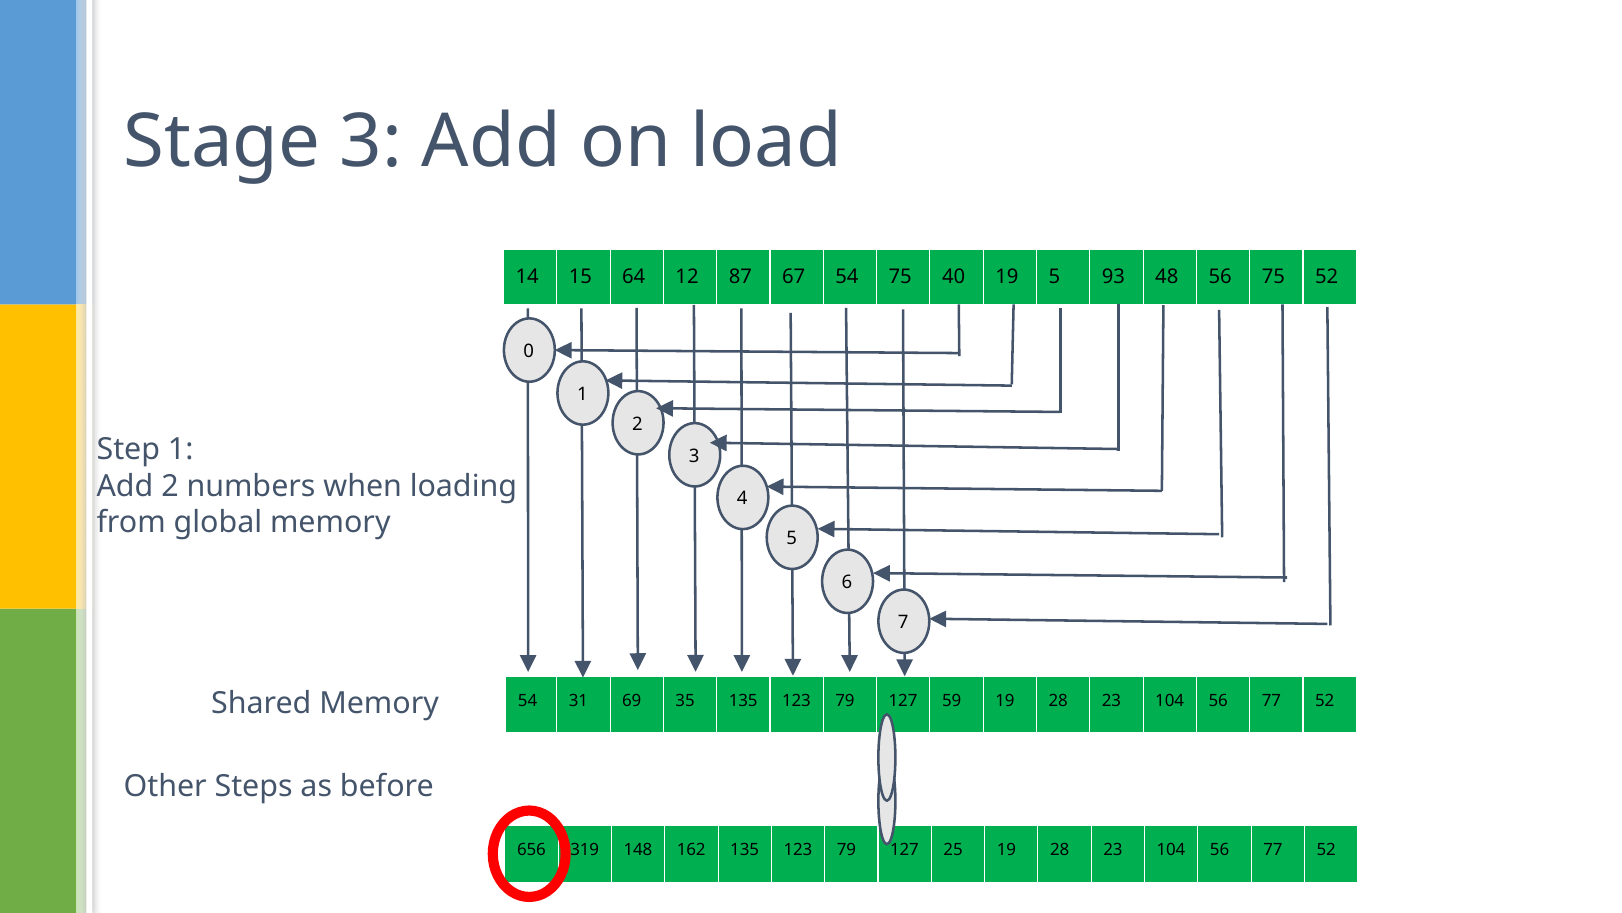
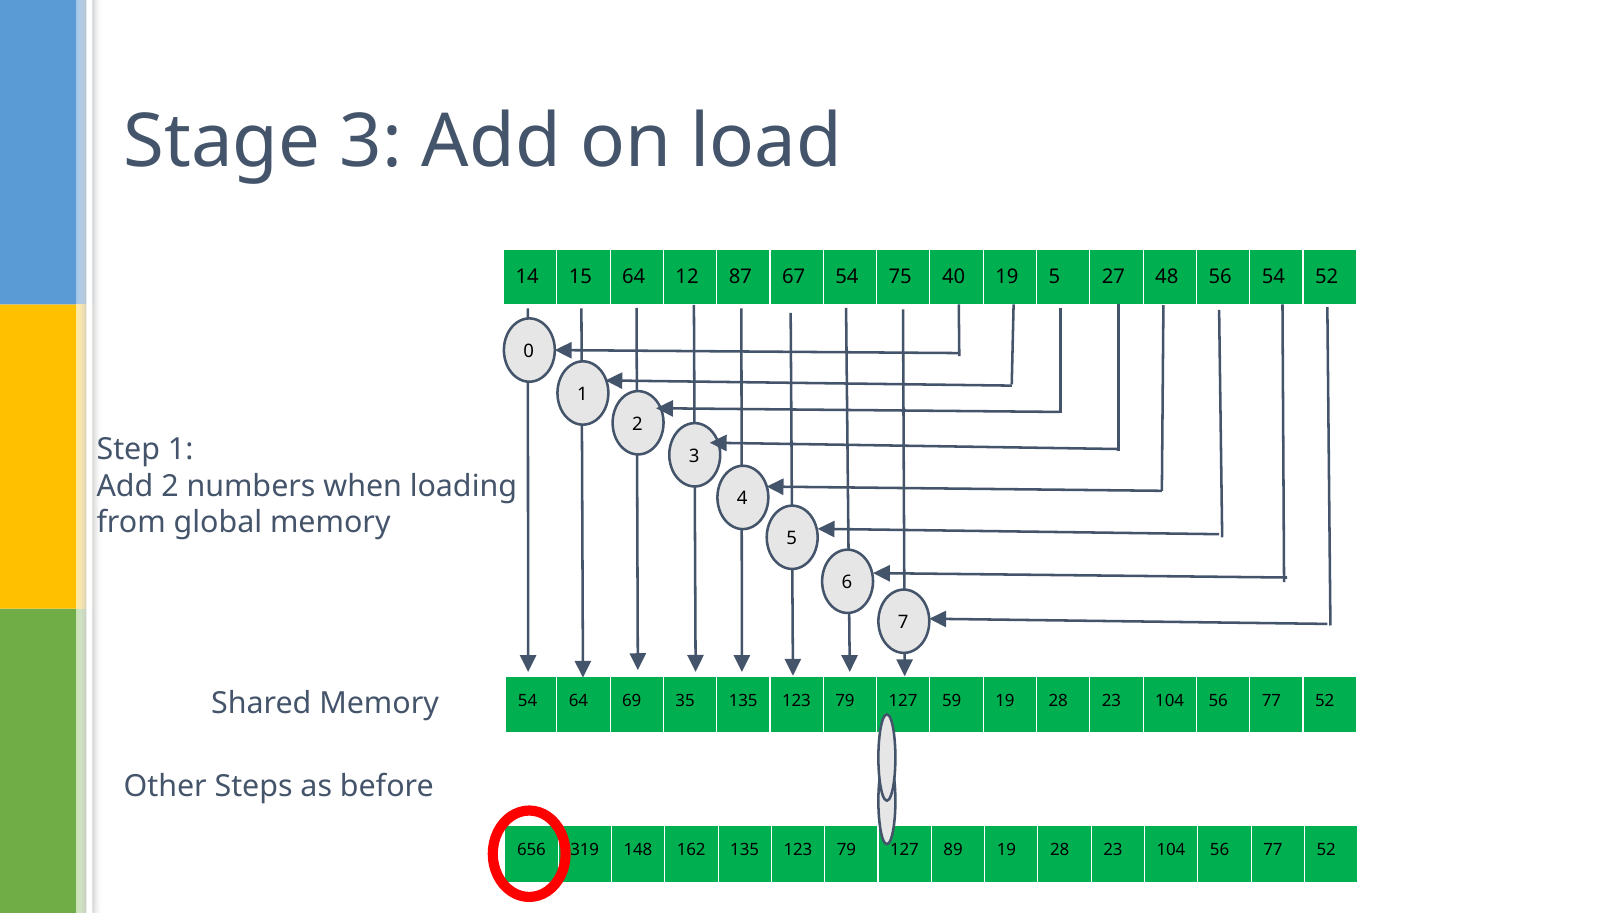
93: 93 -> 27 (1114, 276)
56 75: 75 -> 54 (1273, 276)
54 31: 31 -> 64 (579, 700)
25: 25 -> 89 (953, 850)
